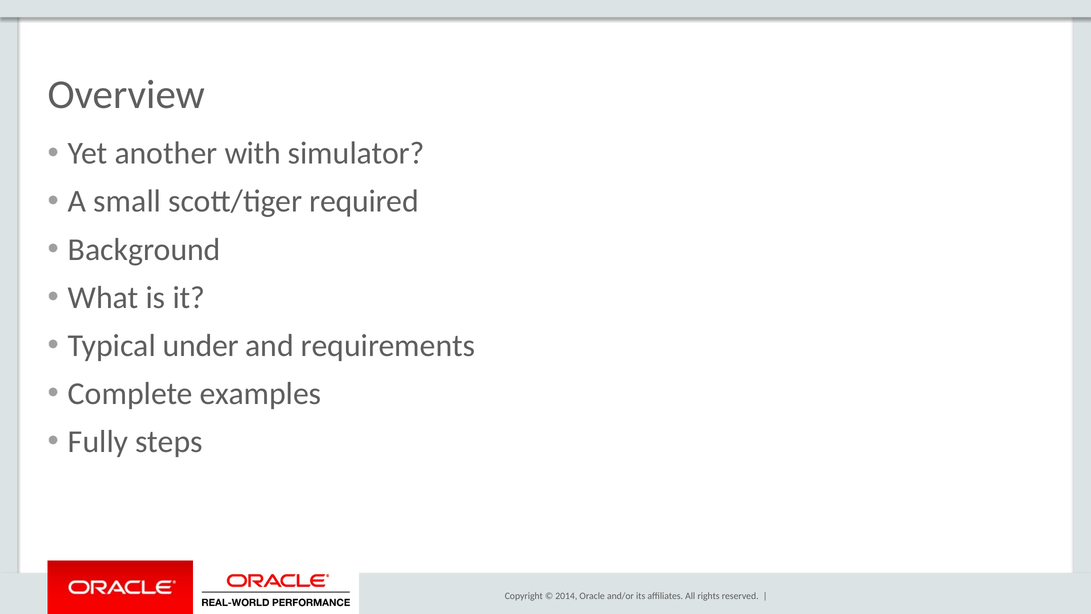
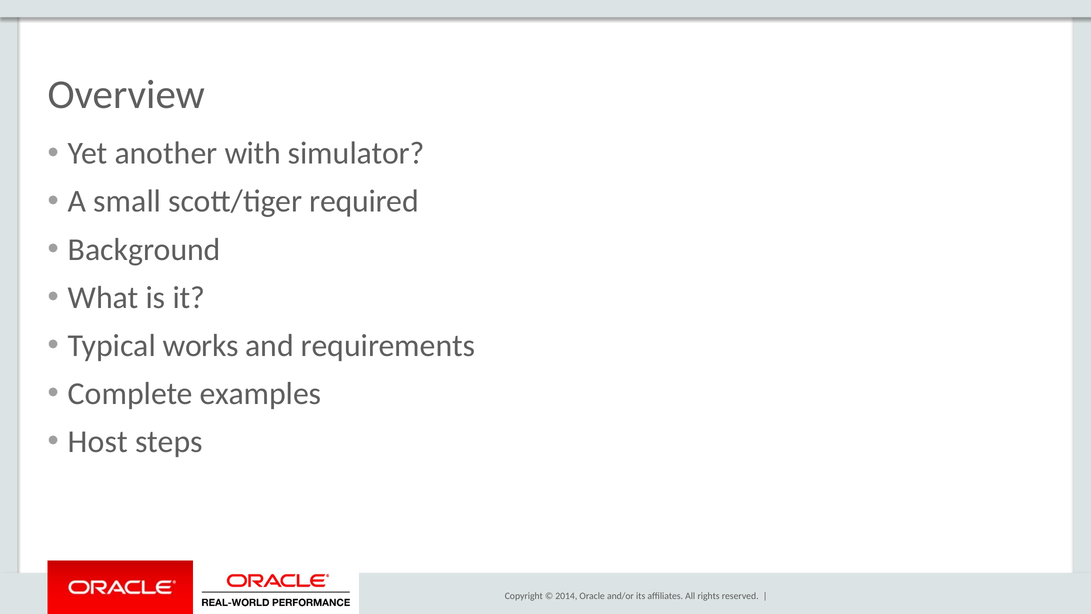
under: under -> works (201, 345)
Fully: Fully -> Host (98, 441)
